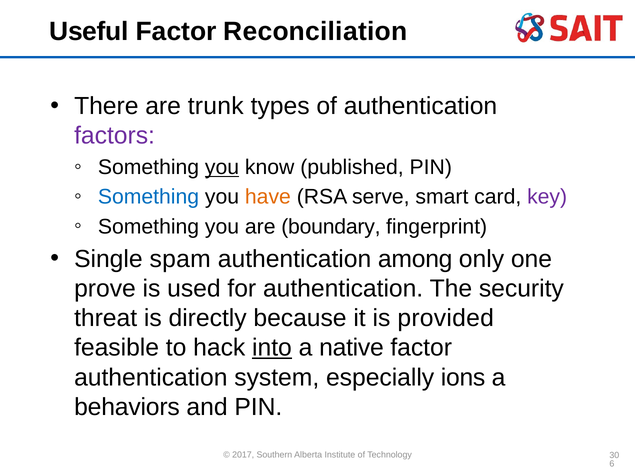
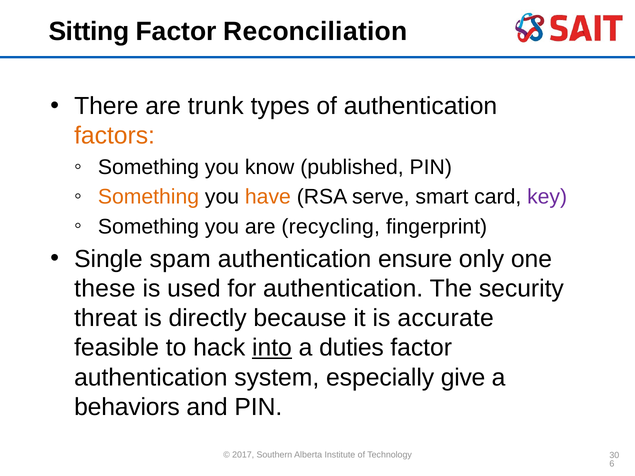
Useful: Useful -> Sitting (89, 32)
factors colour: purple -> orange (115, 136)
you underline: present -> none (222, 167)
Something colour: blue -> orange (149, 197)
boundary: boundary -> recycling (331, 227)
among: among -> ensure (415, 259)
prove: prove -> these (105, 289)
provided: provided -> accurate (446, 318)
native: native -> duties (351, 348)
ions: ions -> give (463, 378)
